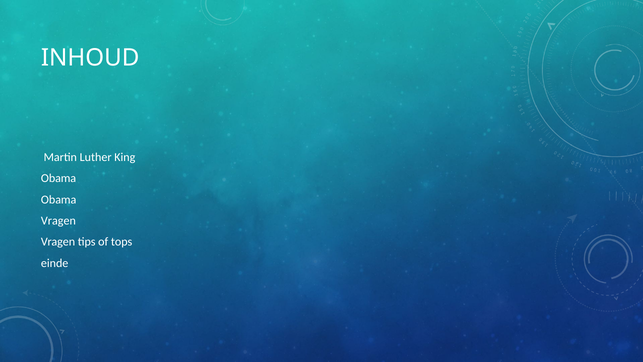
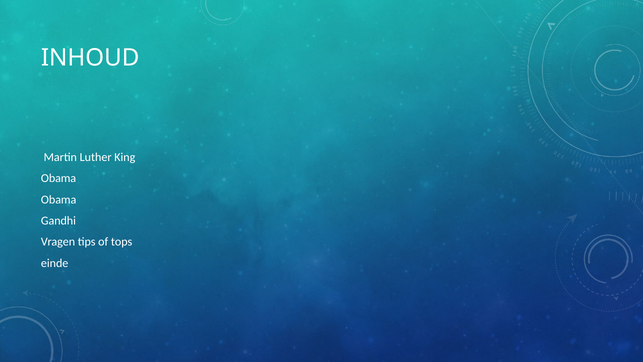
Vragen: Vragen -> Gandhi (58, 221)
